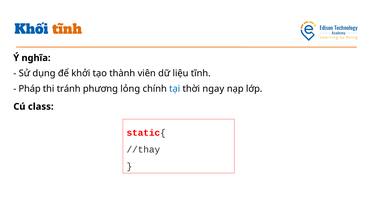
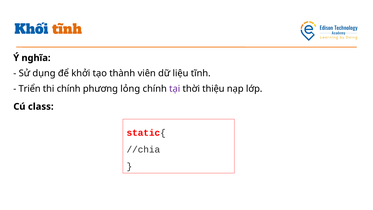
Pháp: Pháp -> Triển (30, 89)
thi tránh: tránh -> chính (69, 89)
tại colour: blue -> purple (175, 89)
ngay: ngay -> thiệu (213, 89)
//thay: //thay -> //chia (143, 149)
